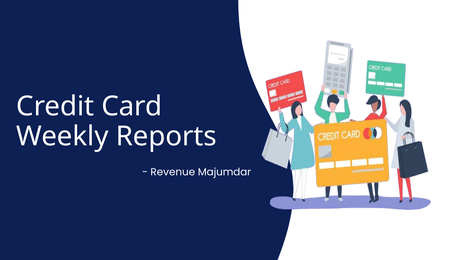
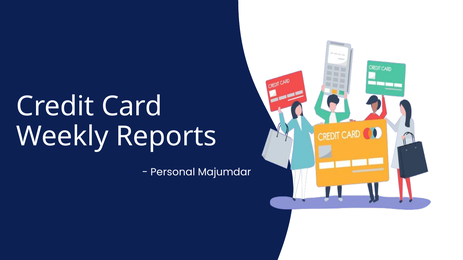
Revenue: Revenue -> Personal (173, 172)
